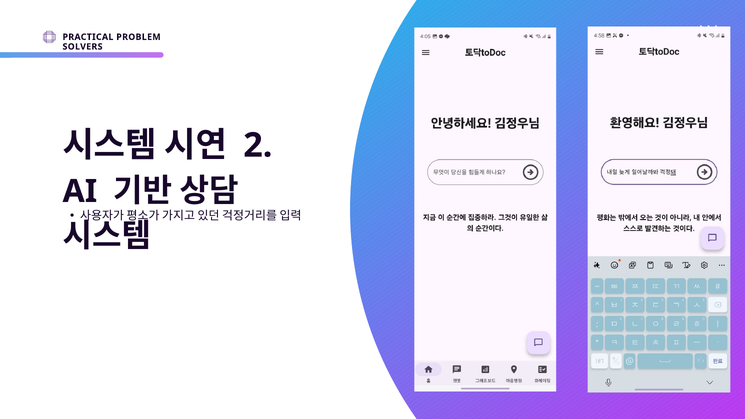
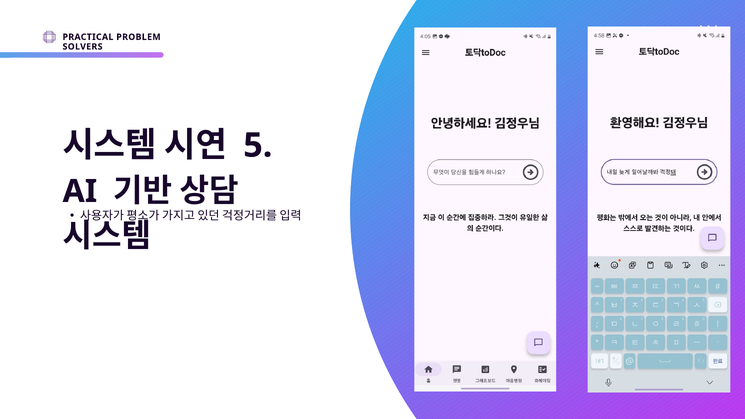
2: 2 -> 5 (258, 145)
